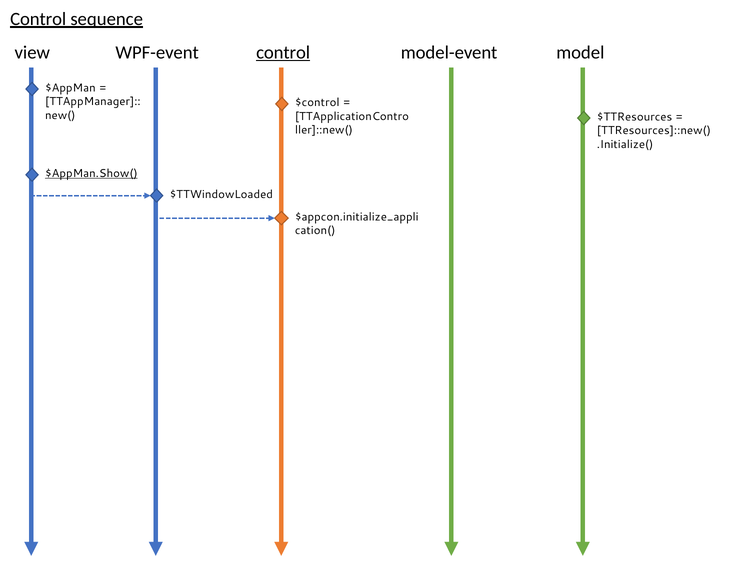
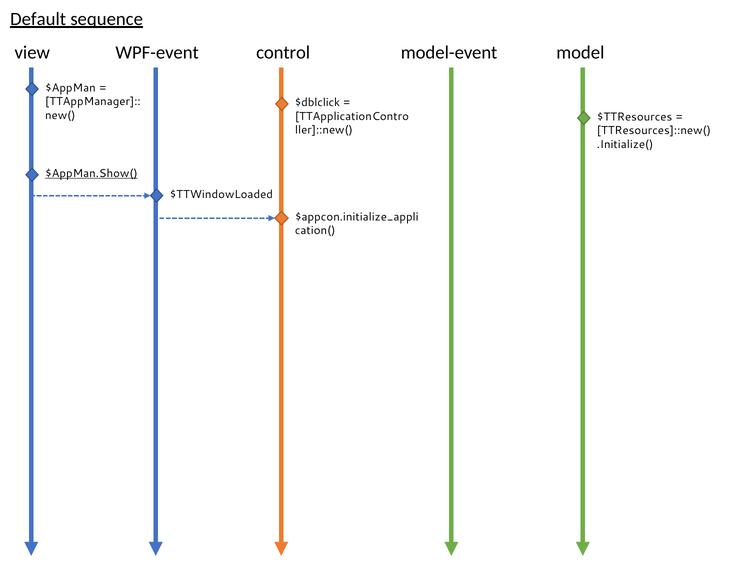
Control: Control -> Default (38, 19)
control underline: present -> none (283, 52)
$control: $control -> $dblclick (317, 103)
